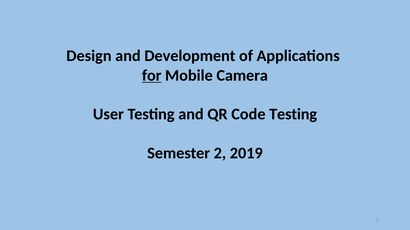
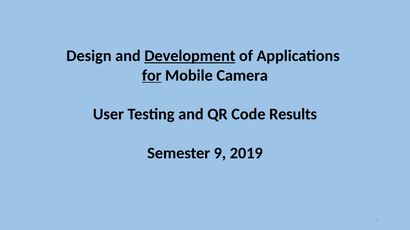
Development underline: none -> present (190, 56)
Code Testing: Testing -> Results (293, 115)
2: 2 -> 9 (220, 153)
